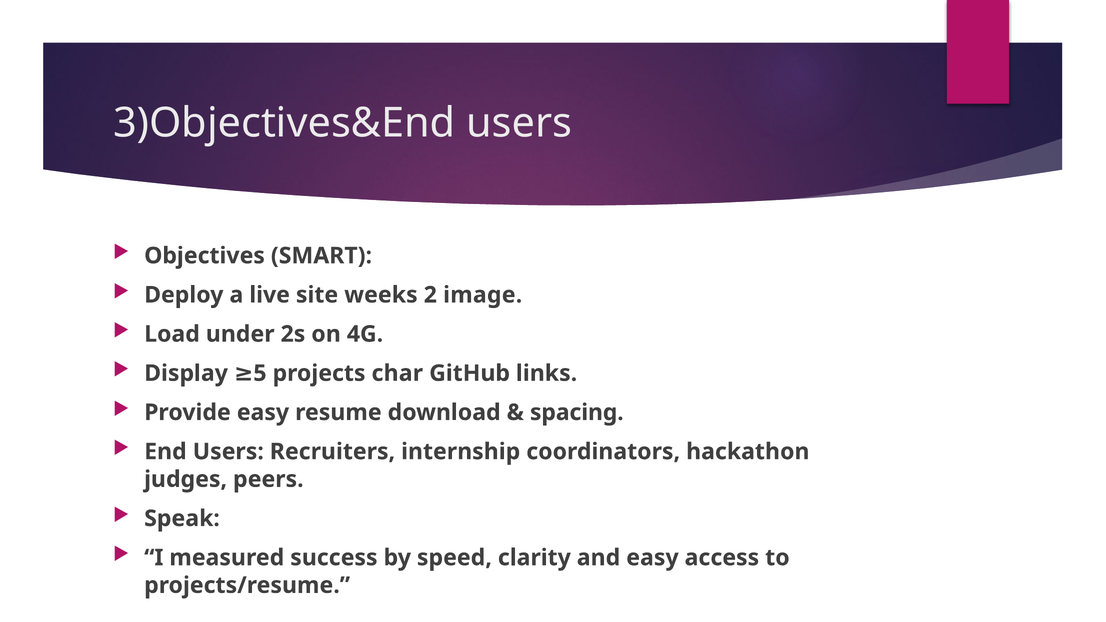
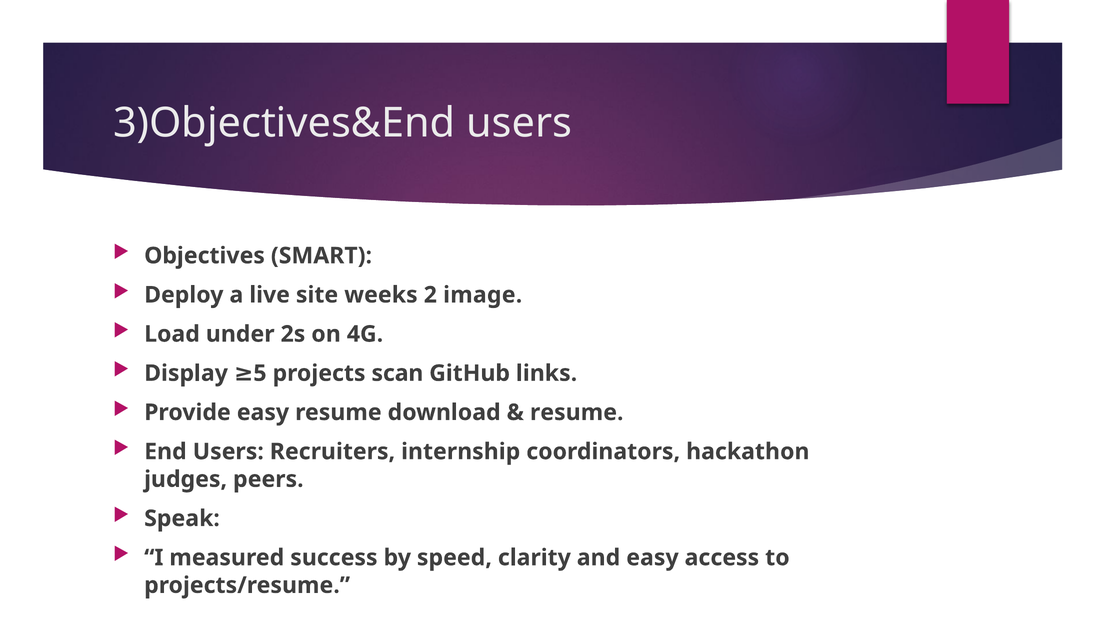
char: char -> scan (397, 373)
spacing: spacing -> resume (577, 413)
